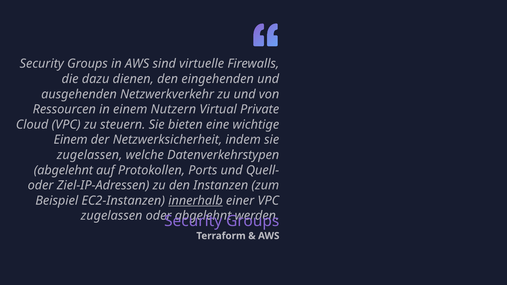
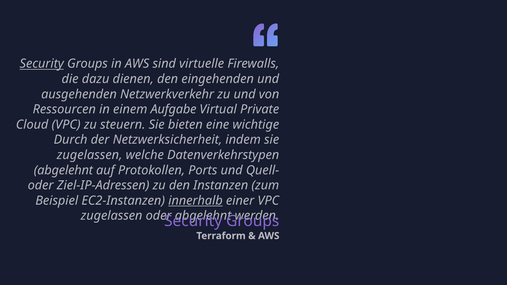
Security underline: none -> present (42, 64)
Nutzern: Nutzern -> Aufgabe (173, 109)
Einem: Einem -> Durch (71, 140)
